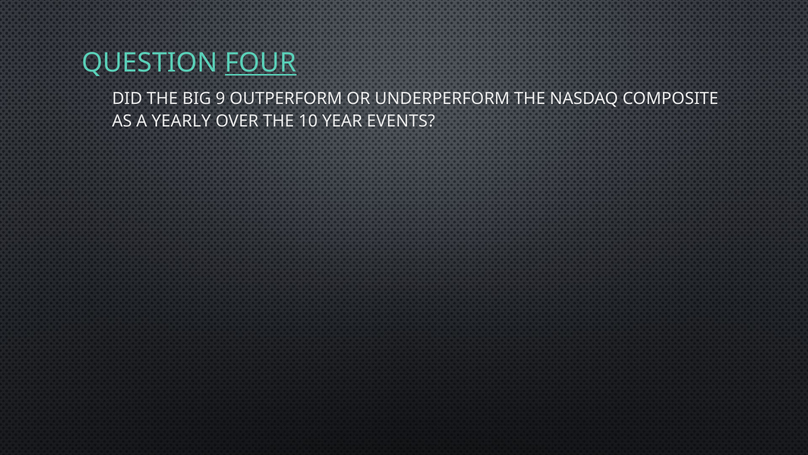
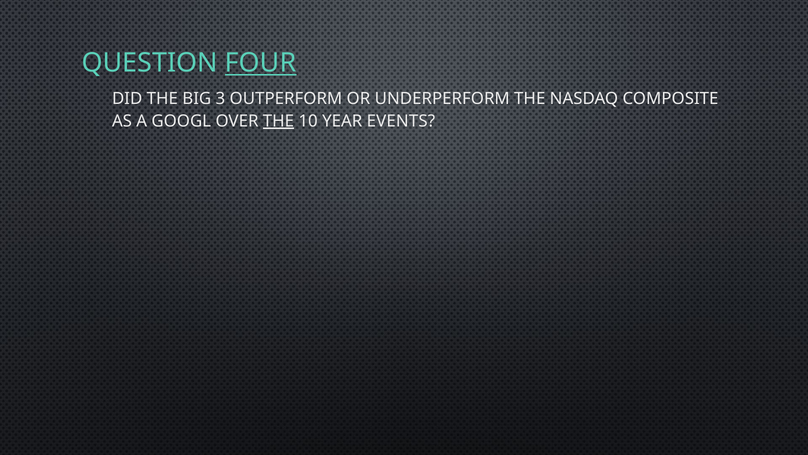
9: 9 -> 3 (220, 99)
YEARLY: YEARLY -> GOOGL (181, 121)
THE underline: none -> present (278, 121)
